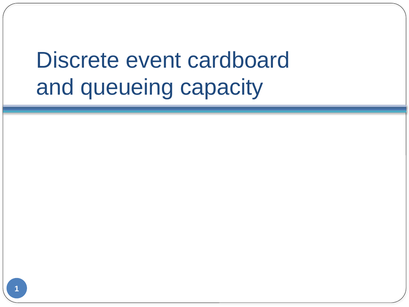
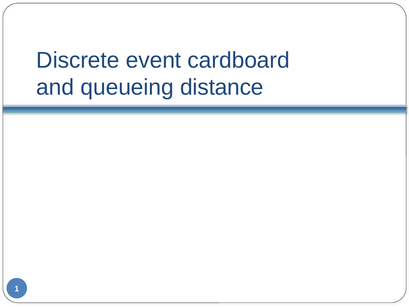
capacity: capacity -> distance (222, 87)
